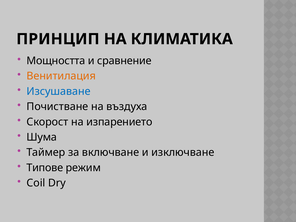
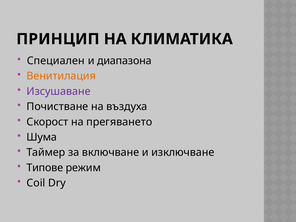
Мощността: Мощността -> Специален (56, 61)
сравнение: сравнение -> диапазона (124, 61)
Изсушаване colour: blue -> purple (59, 91)
изпарението: изпарението -> прегяването (119, 122)
